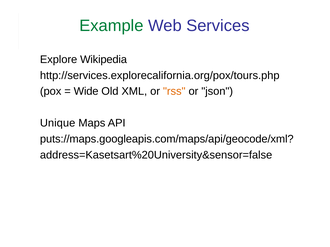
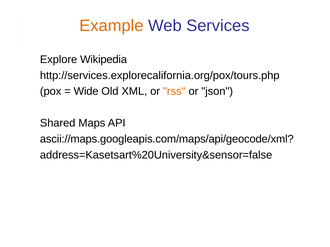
Example colour: green -> orange (112, 26)
Unique: Unique -> Shared (58, 123)
puts://maps.googleapis.com/maps/api/geocode/xml: puts://maps.googleapis.com/maps/api/geocode/xml -> ascii://maps.googleapis.com/maps/api/geocode/xml (167, 139)
